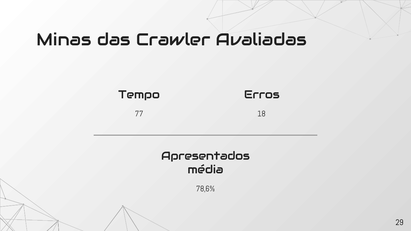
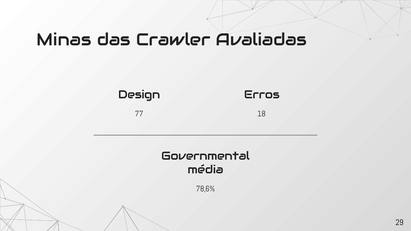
Tempo: Tempo -> Design (139, 95)
Apresentados: Apresentados -> Governmental (206, 156)
